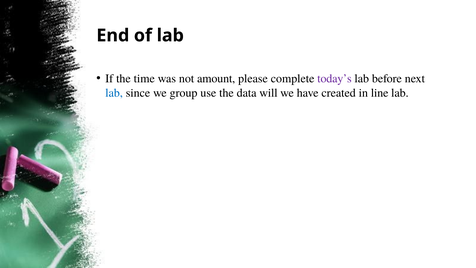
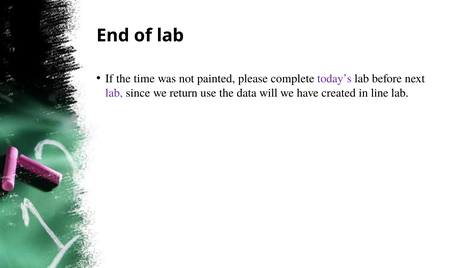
amount: amount -> painted (216, 78)
lab colour: blue -> purple (114, 93)
group: group -> return (184, 93)
